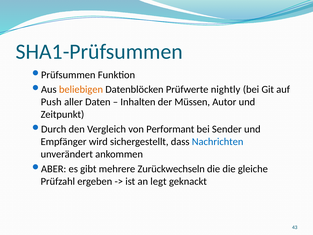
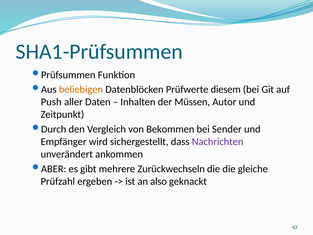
nightly: nightly -> diesem (226, 89)
Performant: Performant -> Bekommen (170, 129)
Nachrichten colour: blue -> purple (218, 142)
legt: legt -> also (159, 181)
